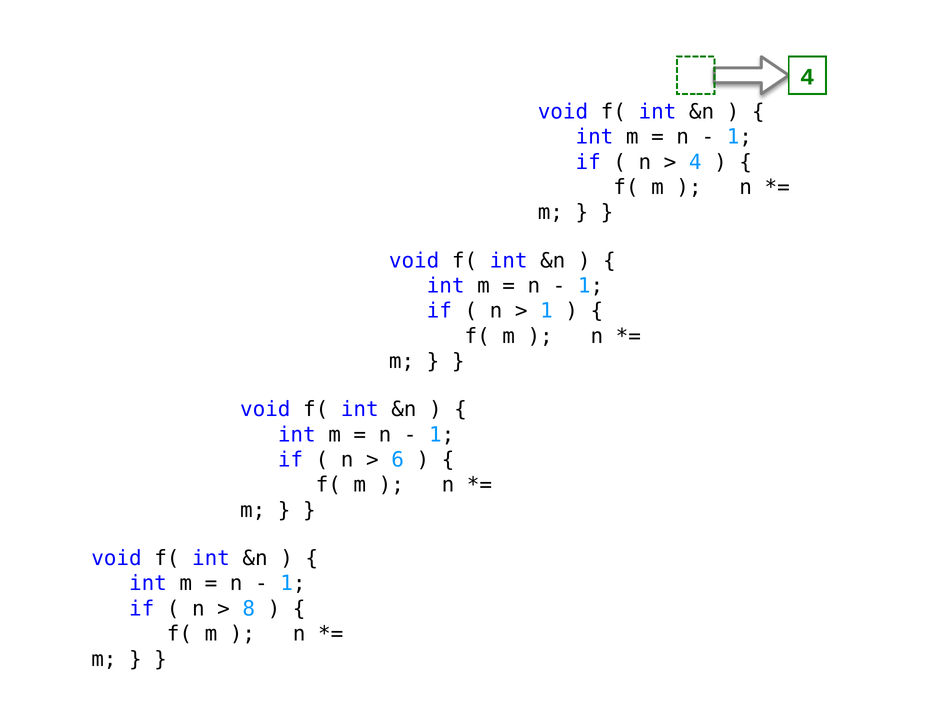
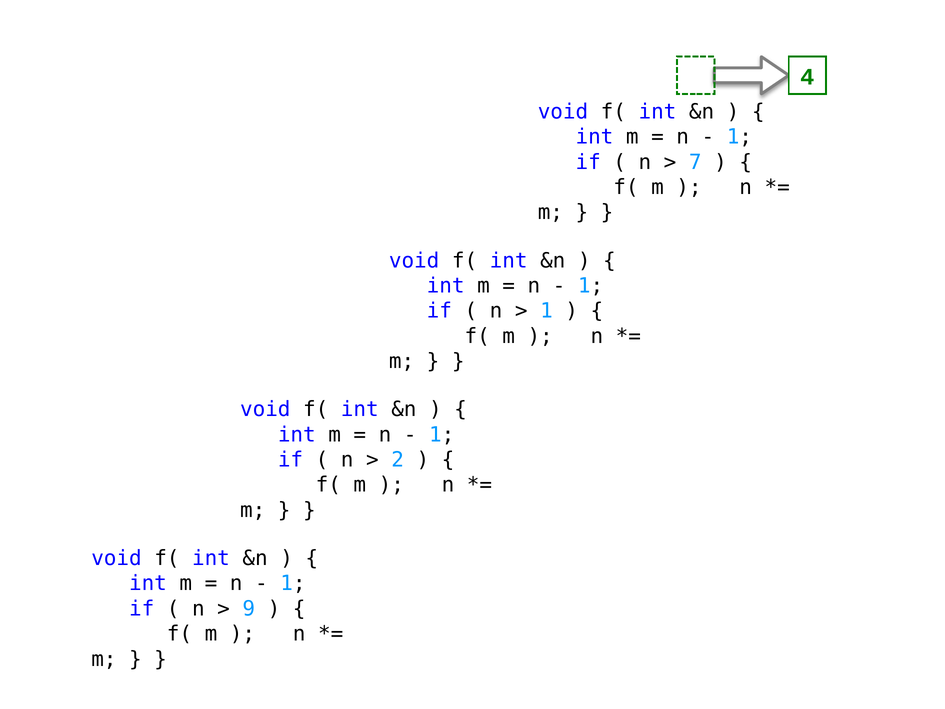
4: 4 -> 7 (695, 162)
6: 6 -> 2 (398, 460)
8: 8 -> 9 (249, 609)
